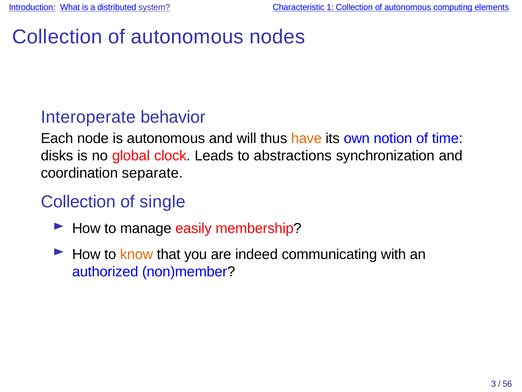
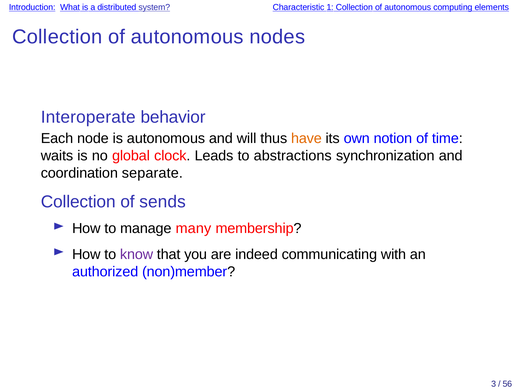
disks: disks -> waits (57, 156)
single: single -> sends (163, 202)
easily: easily -> many (193, 228)
know colour: orange -> purple (137, 254)
